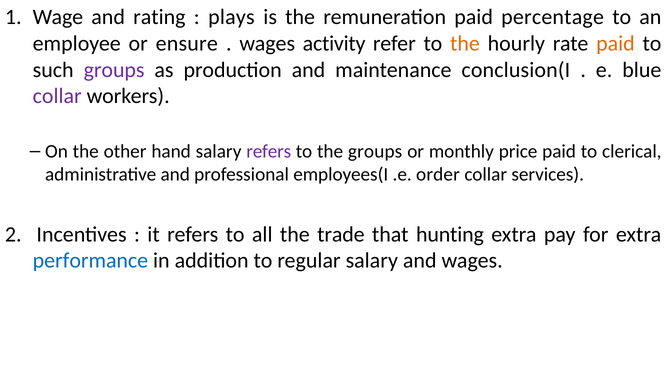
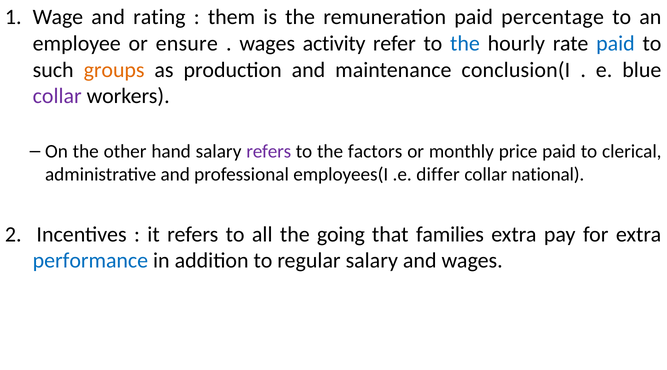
plays: plays -> them (232, 17)
the colour: orange -> blue (465, 44)
paid colour: orange -> blue (615, 44)
groups colour: purple -> orange (114, 70)
the groups: groups -> factors (375, 152)
order: order -> differ (438, 175)
services: services -> national (548, 175)
trade: trade -> going (341, 235)
hunting: hunting -> families (450, 235)
